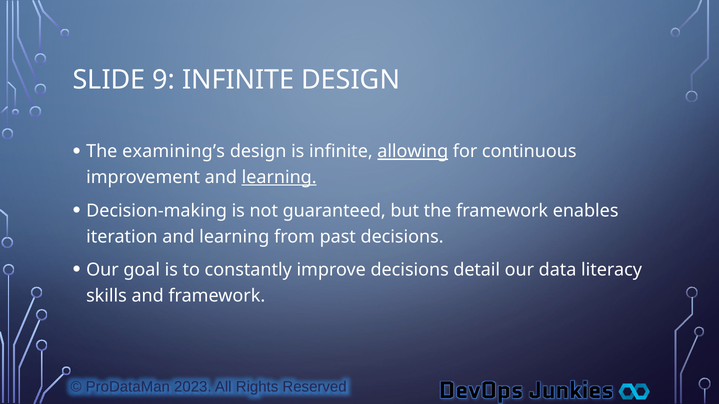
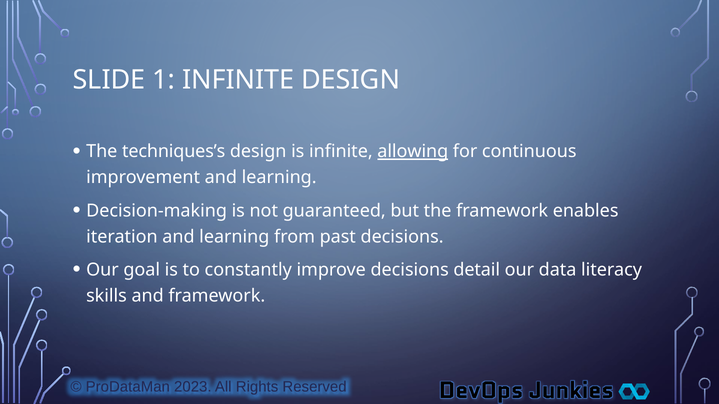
9: 9 -> 1 (164, 80)
examining’s: examining’s -> techniques’s (174, 152)
learning underline: present -> none (279, 178)
